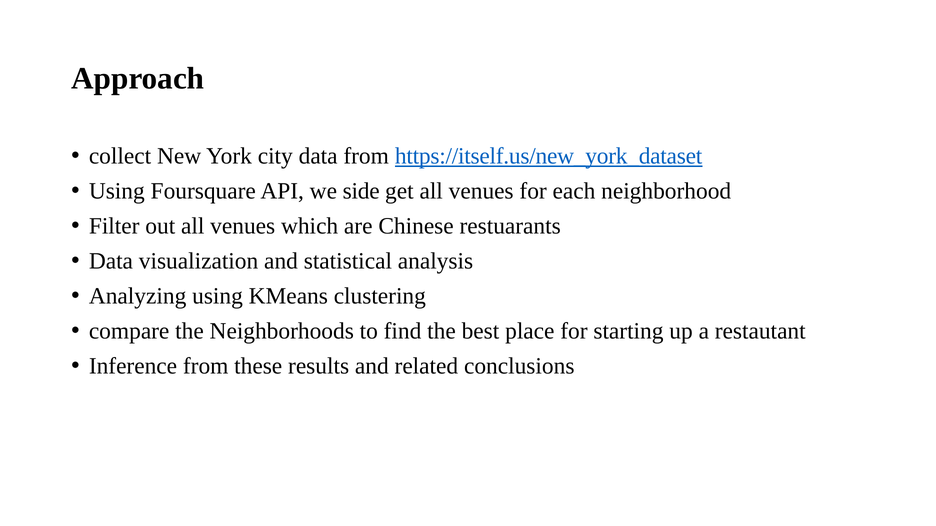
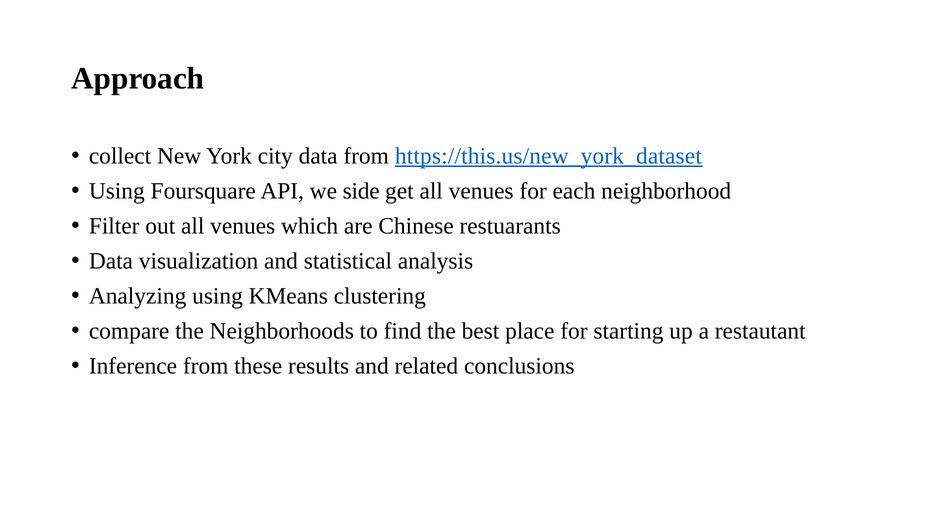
https://itself.us/new_york_dataset: https://itself.us/new_york_dataset -> https://this.us/new_york_dataset (548, 156)
